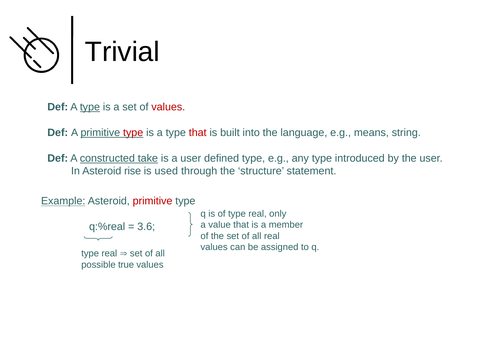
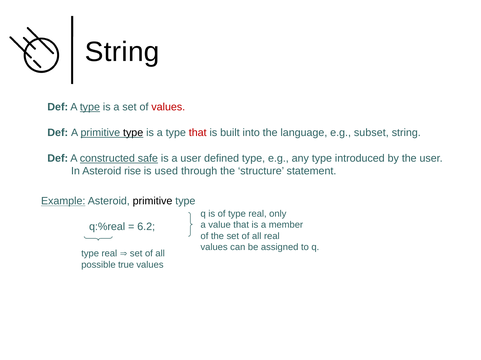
Trivial: Trivial -> String (122, 52)
type colour: red -> black (133, 133)
means: means -> subset (371, 133)
take: take -> safe (148, 159)
primitive colour: red -> black (153, 202)
3.6: 3.6 -> 6.2 (146, 227)
